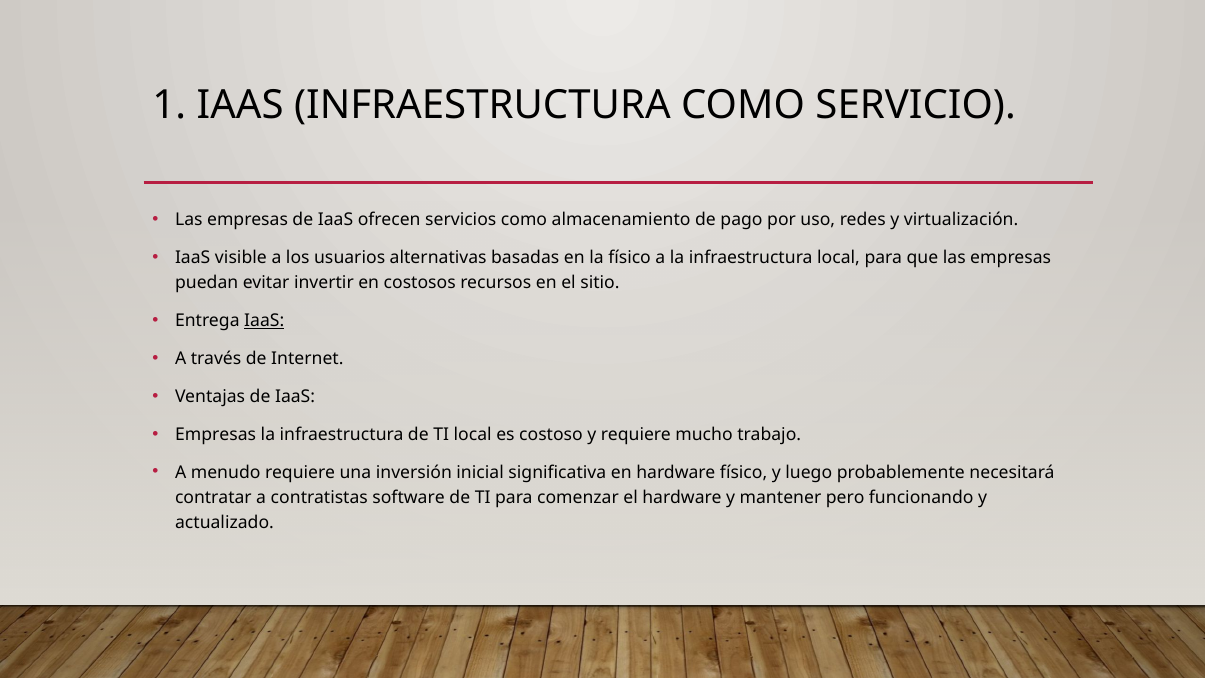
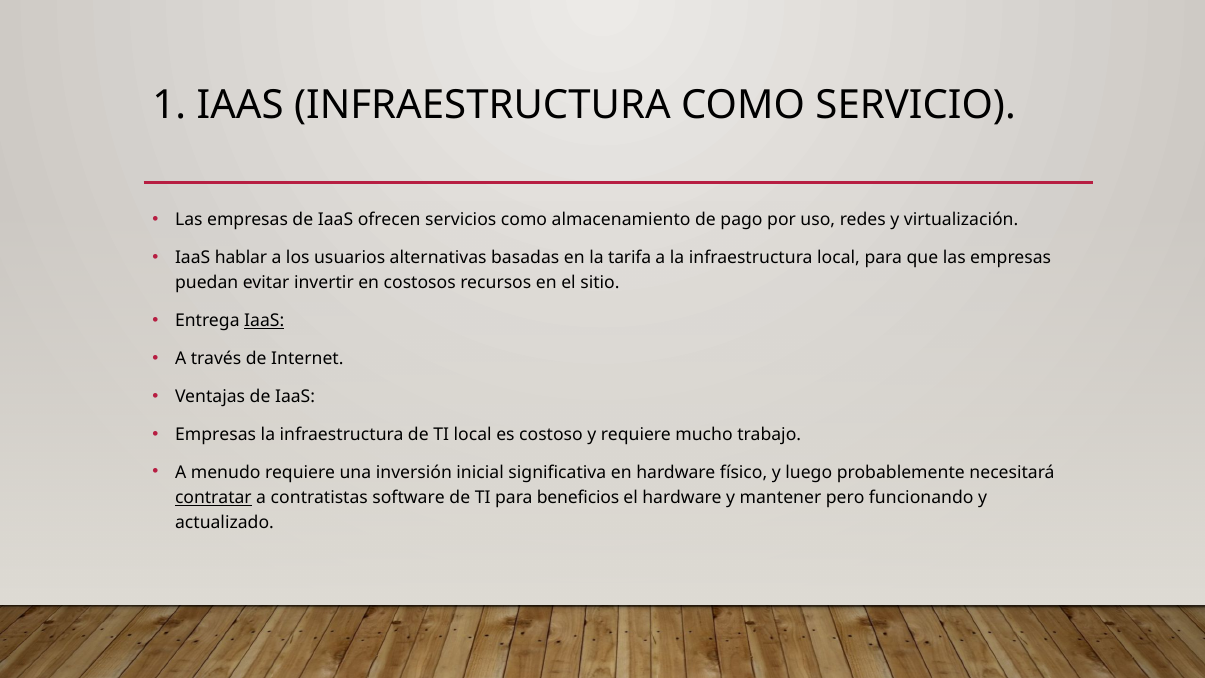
visible: visible -> hablar (241, 258)
la físico: físico -> tarifa (630, 258)
contratar underline: none -> present (213, 497)
comenzar: comenzar -> beneficios (578, 497)
